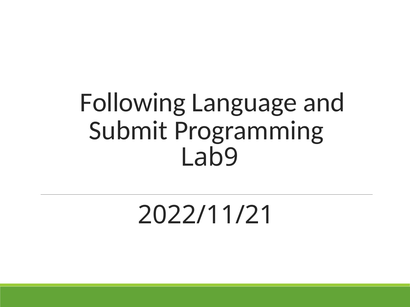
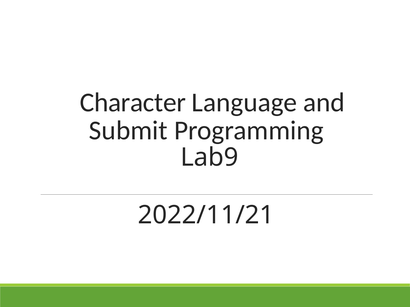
Following: Following -> Character (133, 103)
